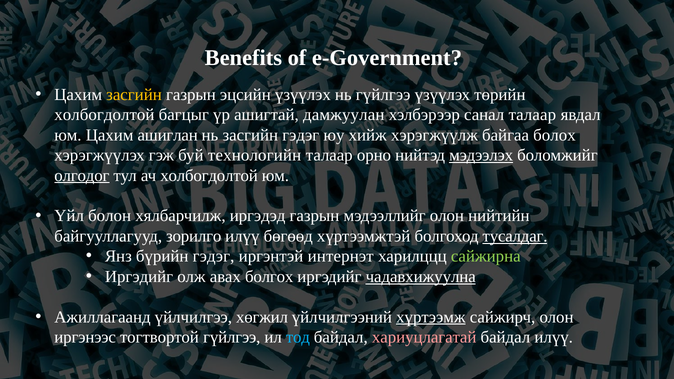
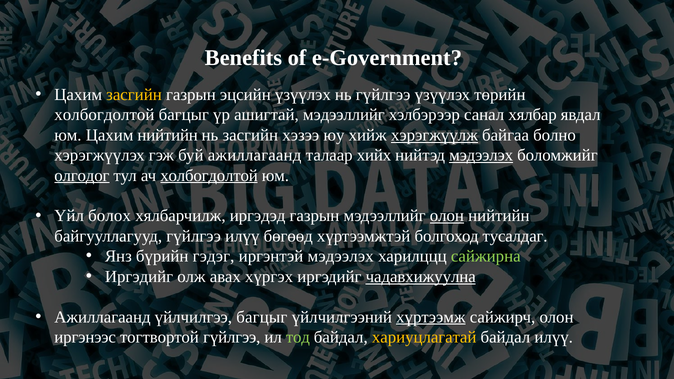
ашигтай дамжуулан: дамжуулан -> мэдээллийг (344, 115)
санал талаар: талаар -> хялбар (533, 115)
Цахим ашиглан: ашиглан -> нийтийн (168, 135)
засгийн гэдэг: гэдэг -> хэзээ (301, 135)
хэрэгжүүлж underline: none -> present (434, 135)
болох: болох -> болно (555, 135)
буй технологийн: технологийн -> ажиллагаанд (255, 155)
орно: орно -> хийх (374, 155)
холбогдолтой underline: none -> present (209, 176)
болон: болон -> болох (110, 216)
олон underline: none -> present (447, 216)
байгууллагууд зорилго: зорилго -> гүйлгээ (194, 236)
тусалдаг underline: present -> none (515, 236)
иргэнтэй интернэт: интернэт -> мэдээлэх (341, 256)
болгох: болгох -> хүргэх (269, 277)
үйлчилгээ хөгжил: хөгжил -> багцыг (262, 317)
тод colour: light blue -> light green (298, 337)
хариуцлагатай colour: pink -> yellow (424, 337)
